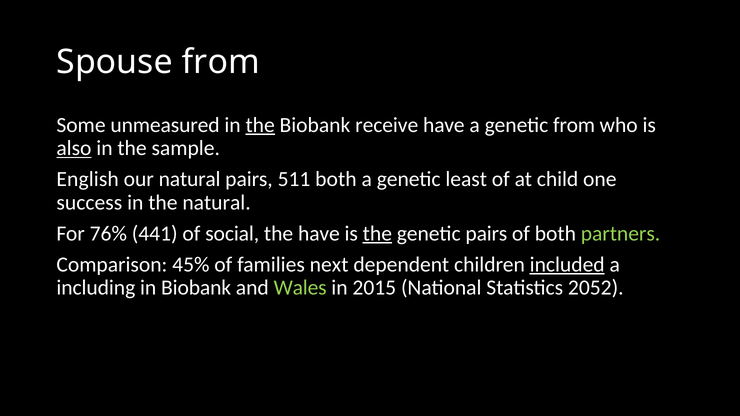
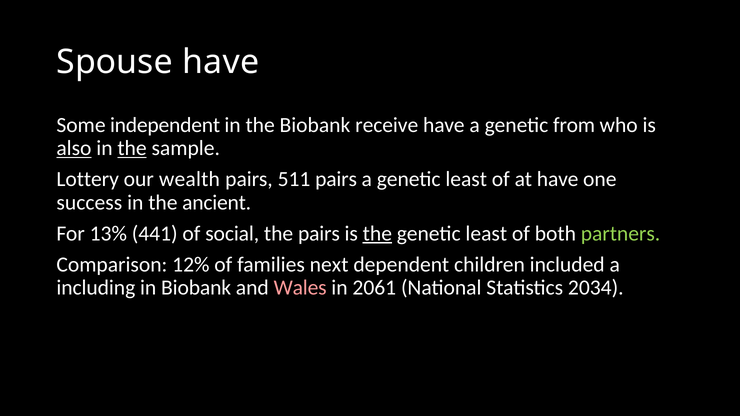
Spouse from: from -> have (221, 62)
unmeasured: unmeasured -> independent (165, 125)
the underline: present -> none (260, 125)
the underline: none -> present (132, 148)
English: English -> Lottery (88, 179)
our natural: natural -> wealth (189, 179)
511 both: both -> pairs (336, 179)
at child: child -> have (558, 179)
the natural: natural -> ancient (217, 203)
76%: 76% -> 13% (108, 234)
the have: have -> pairs (319, 234)
pairs: pairs -> least (486, 234)
45%: 45% -> 12% (191, 265)
included underline: present -> none (567, 265)
Wales colour: light green -> pink (300, 288)
2015: 2015 -> 2061 (374, 288)
2052: 2052 -> 2034 (596, 288)
